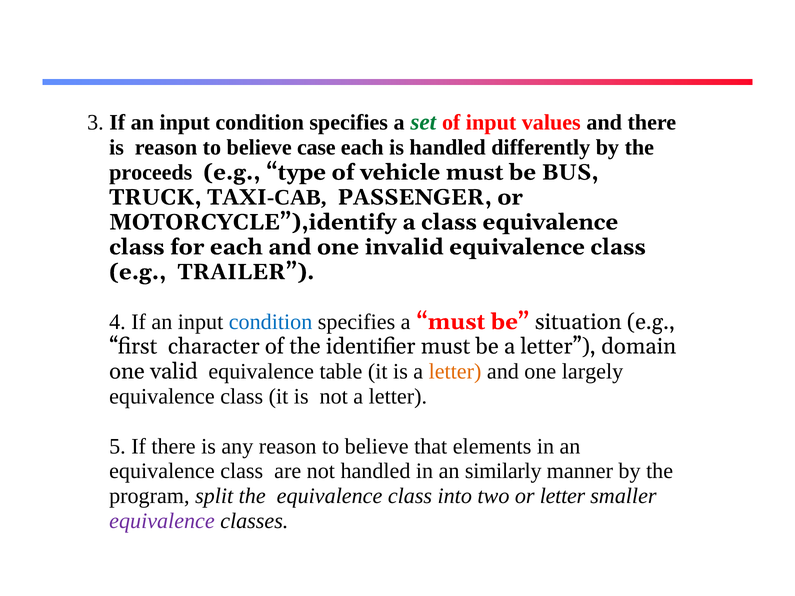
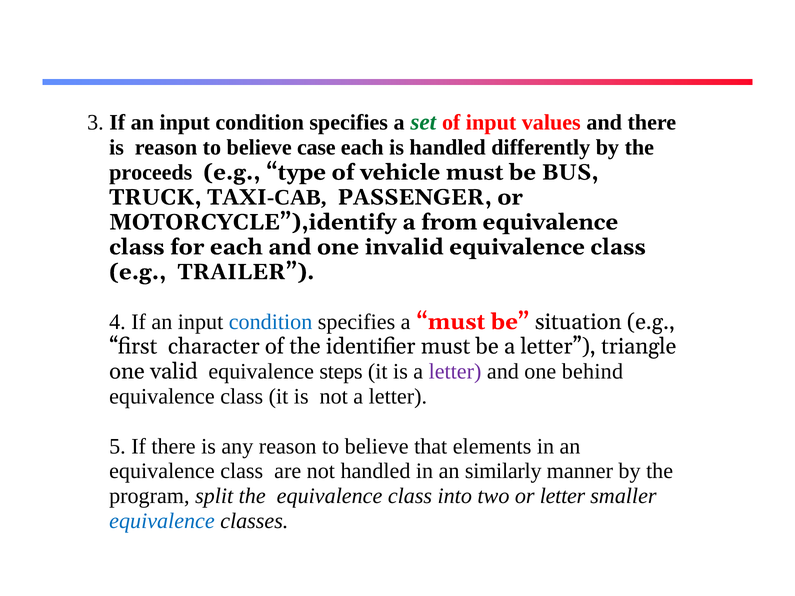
a class: class -> from (449, 222)
domain: domain -> triangle (639, 347)
table: table -> steps (341, 372)
letter colour: orange -> purple (455, 372)
largely: largely -> behind (592, 372)
equivalence colour: purple -> blue (162, 521)
